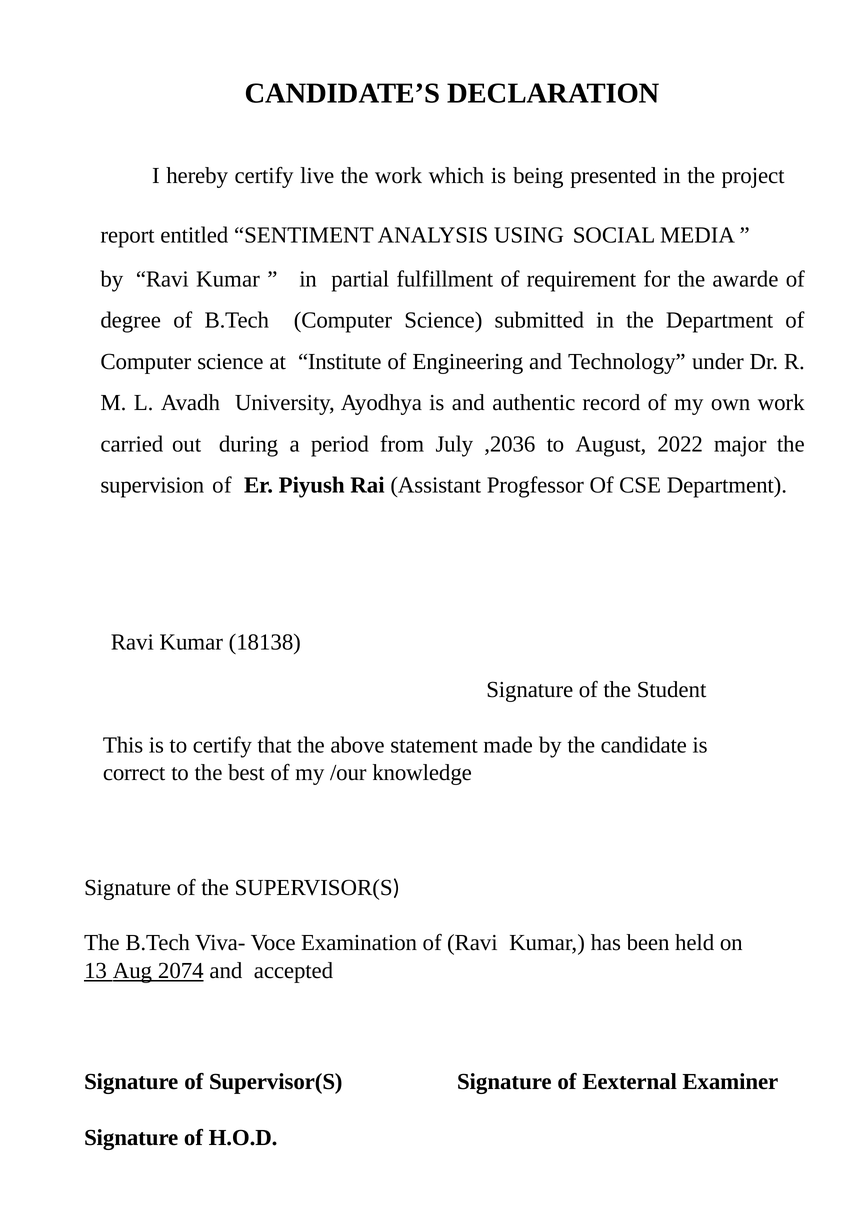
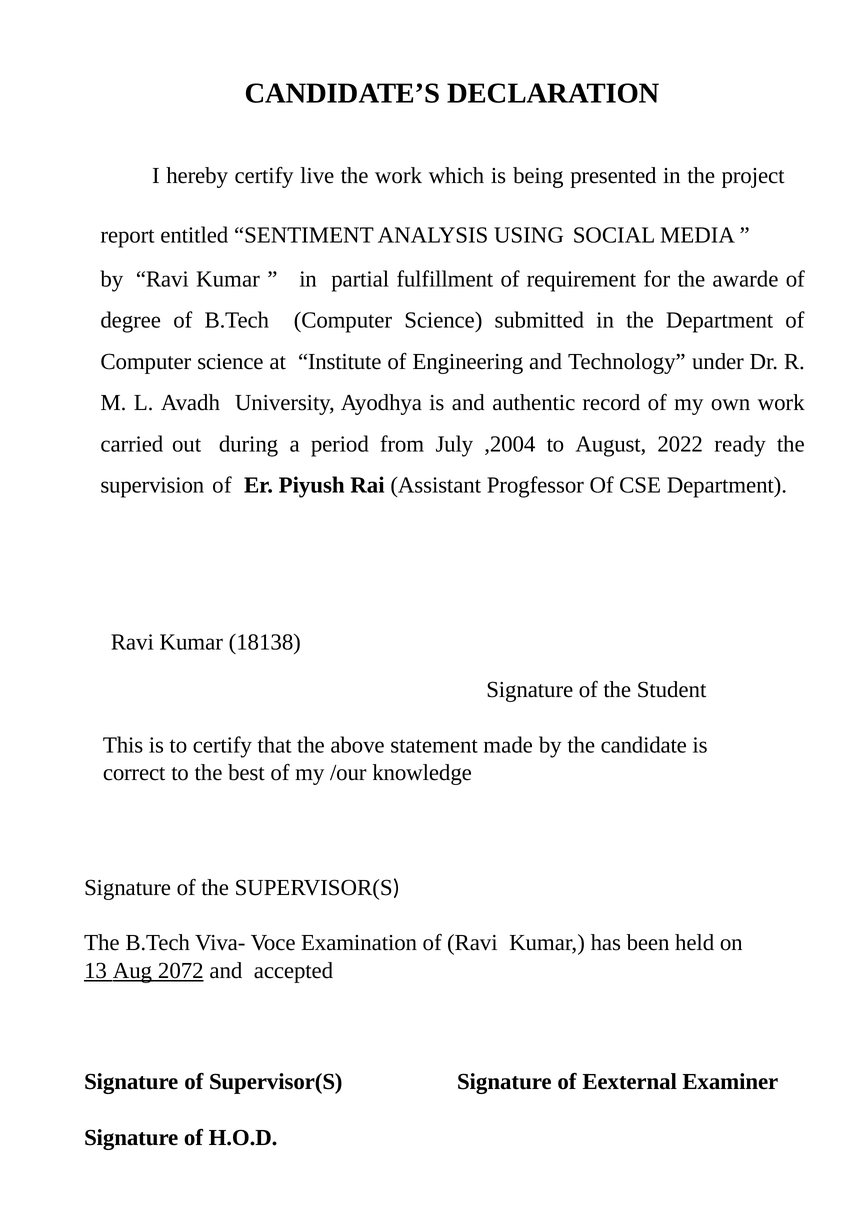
,2036: ,2036 -> ,2004 (510, 444)
major: major -> ready (740, 444)
2074: 2074 -> 2072 (181, 970)
